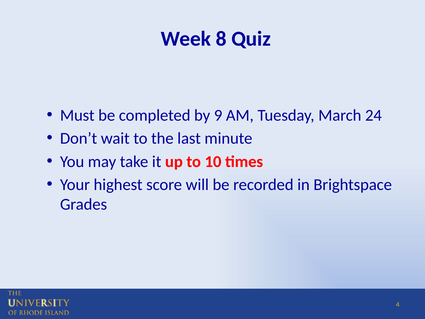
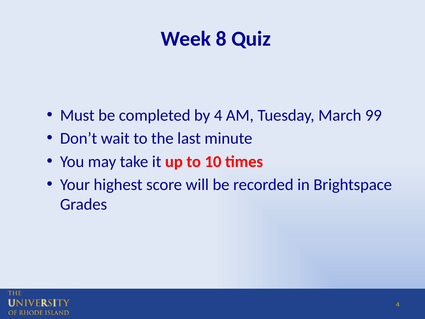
by 9: 9 -> 4 (218, 115)
24: 24 -> 99 (373, 115)
